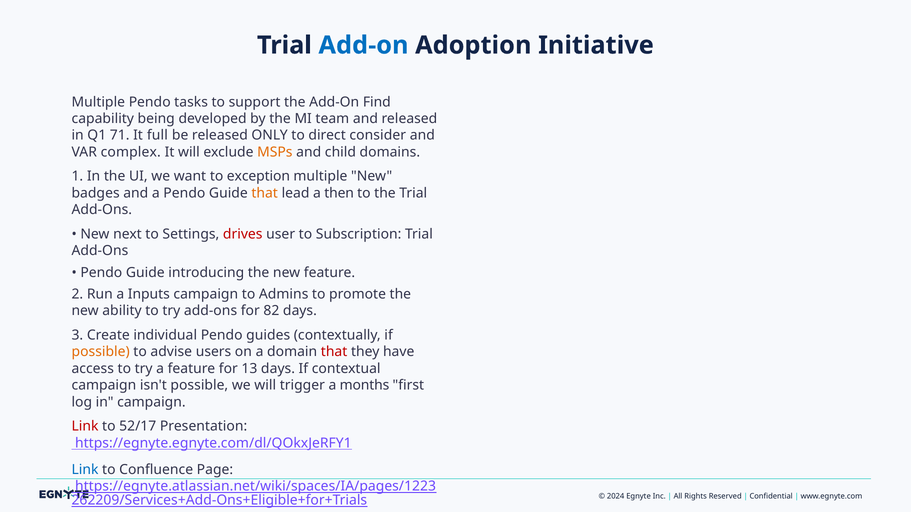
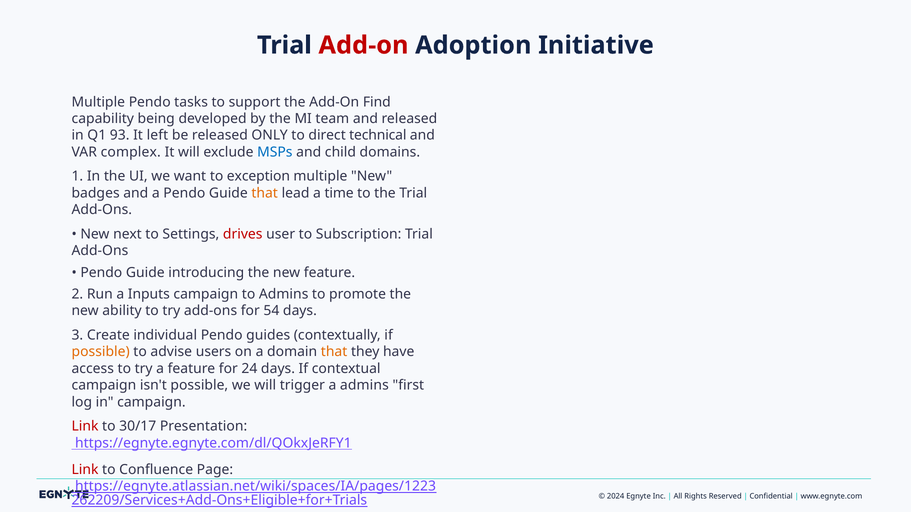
Add-on colour: blue -> red (363, 45)
71: 71 -> 93 (120, 135)
full: full -> left (157, 135)
consider: consider -> technical (378, 135)
MSPs colour: orange -> blue (275, 152)
then: then -> time (339, 193)
82: 82 -> 54 (271, 311)
that colour: red -> orange (334, 352)
13: 13 -> 24 (249, 369)
a months: months -> admins (364, 386)
52/17: 52/17 -> 30/17 (138, 427)
Link colour: blue -> red (85, 470)
